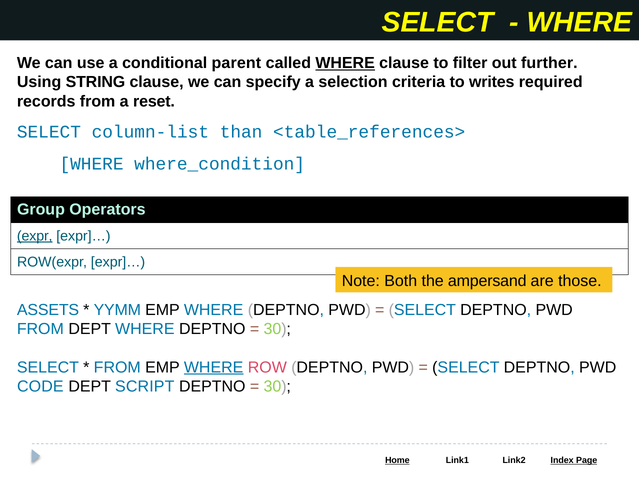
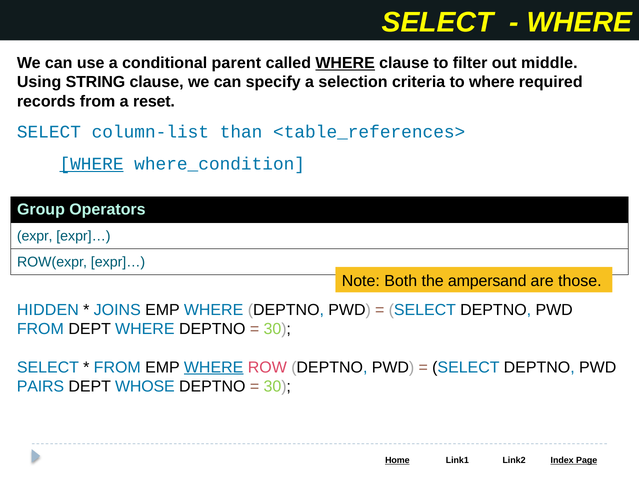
further: further -> middle (549, 63)
to writes: writes -> where (492, 82)
WHERE underline: none -> present (92, 164)
expr underline: present -> none (35, 236)
ASSETS: ASSETS -> HIDDEN (48, 310)
YYMM: YYMM -> JOINS (117, 310)
CODE: CODE -> PAIRS (40, 387)
SCRIPT: SCRIPT -> WHOSE (145, 387)
